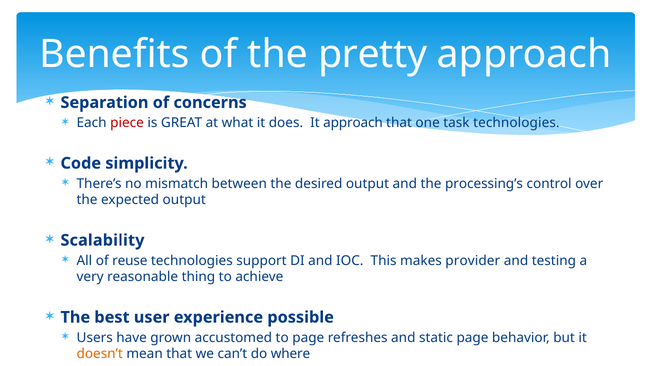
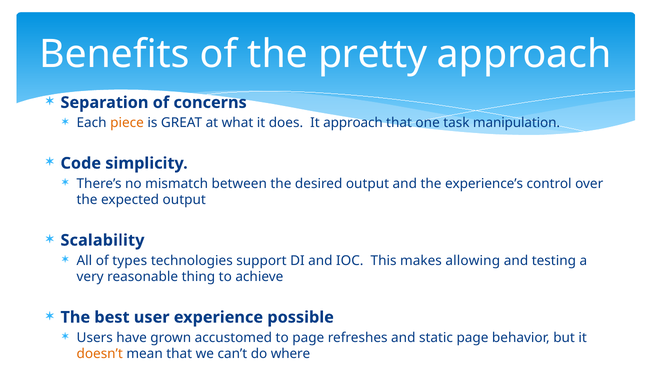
piece colour: red -> orange (127, 123)
task technologies: technologies -> manipulation (516, 123)
processing’s: processing’s -> experience’s (484, 184)
reuse: reuse -> types (130, 261)
provider: provider -> allowing (473, 261)
